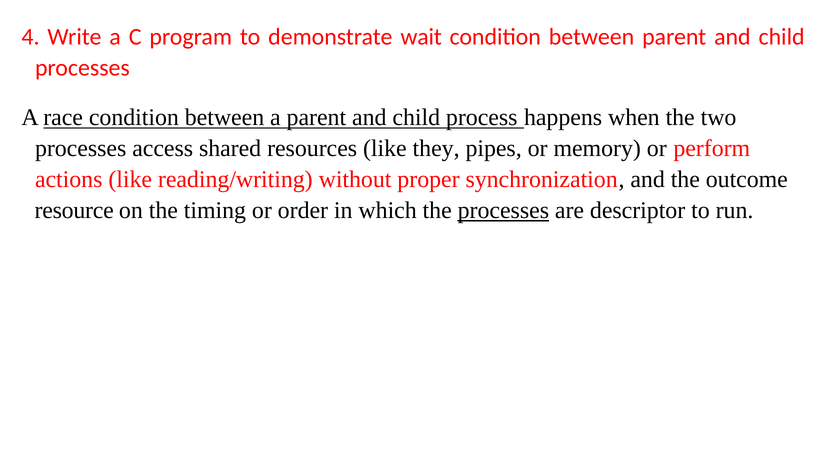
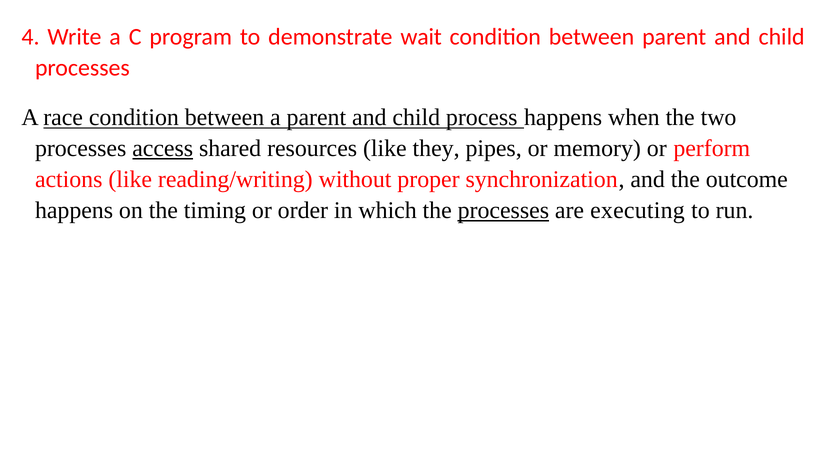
access underline: none -> present (163, 148)
resource: resource -> happens (74, 210)
descriptor: descriptor -> executing (637, 210)
